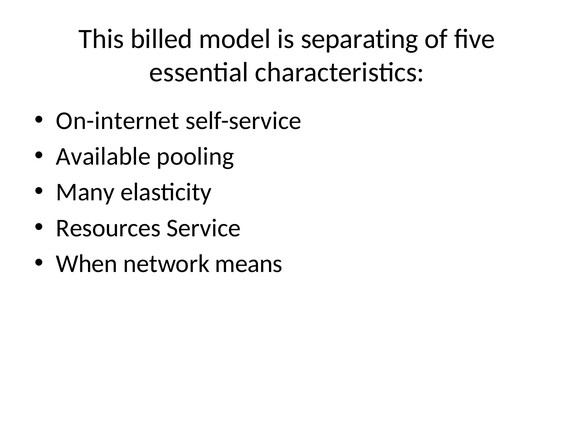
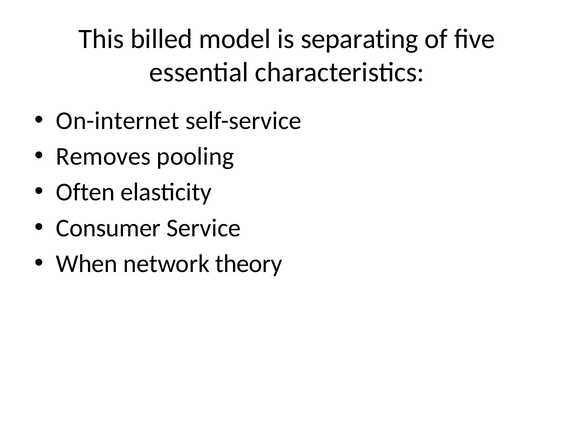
Available: Available -> Removes (103, 156)
Many: Many -> Often (85, 192)
Resources: Resources -> Consumer (108, 228)
means: means -> theory (249, 263)
